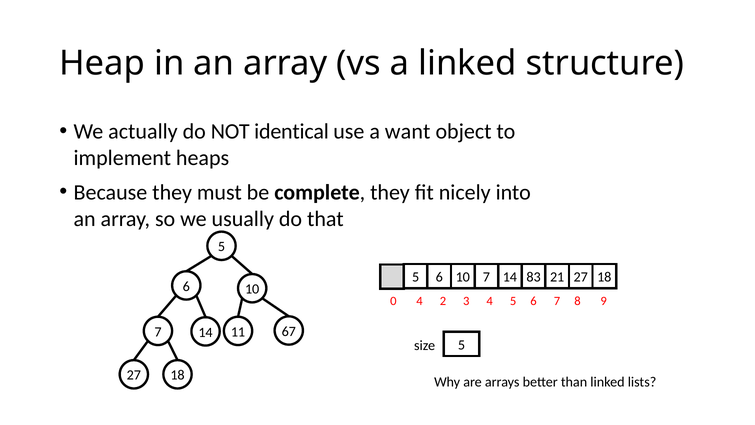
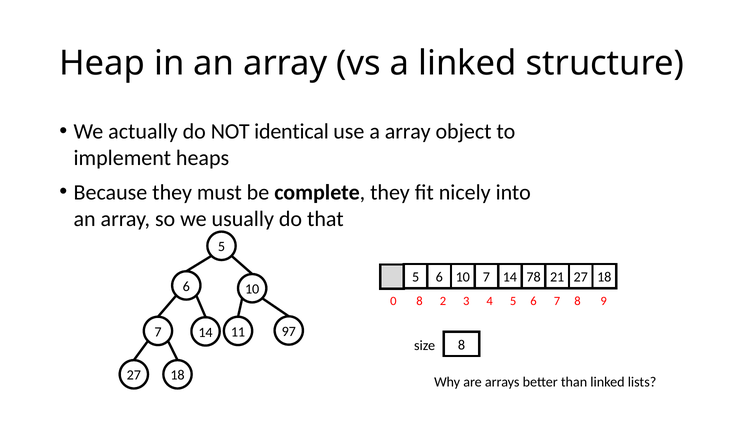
a want: want -> array (408, 132)
83: 83 -> 78 (534, 277)
0 4: 4 -> 8 (420, 301)
67: 67 -> 97 (289, 331)
size 5: 5 -> 8 (461, 345)
